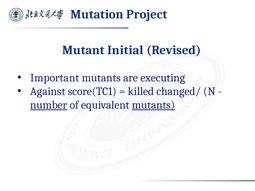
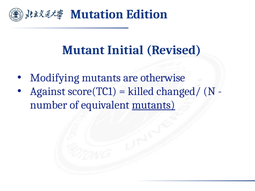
Project: Project -> Edition (147, 14)
Important: Important -> Modifying (55, 78)
executing: executing -> otherwise (163, 78)
number underline: present -> none (49, 105)
